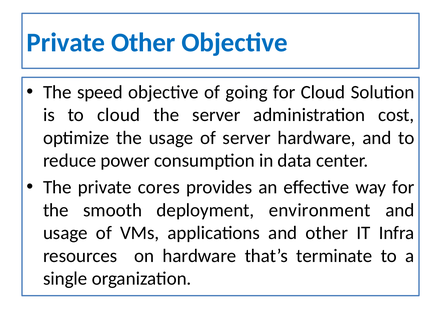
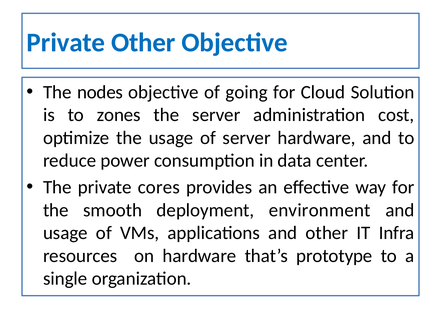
speed: speed -> nodes (100, 92)
to cloud: cloud -> zones (119, 115)
terminate: terminate -> prototype (334, 256)
